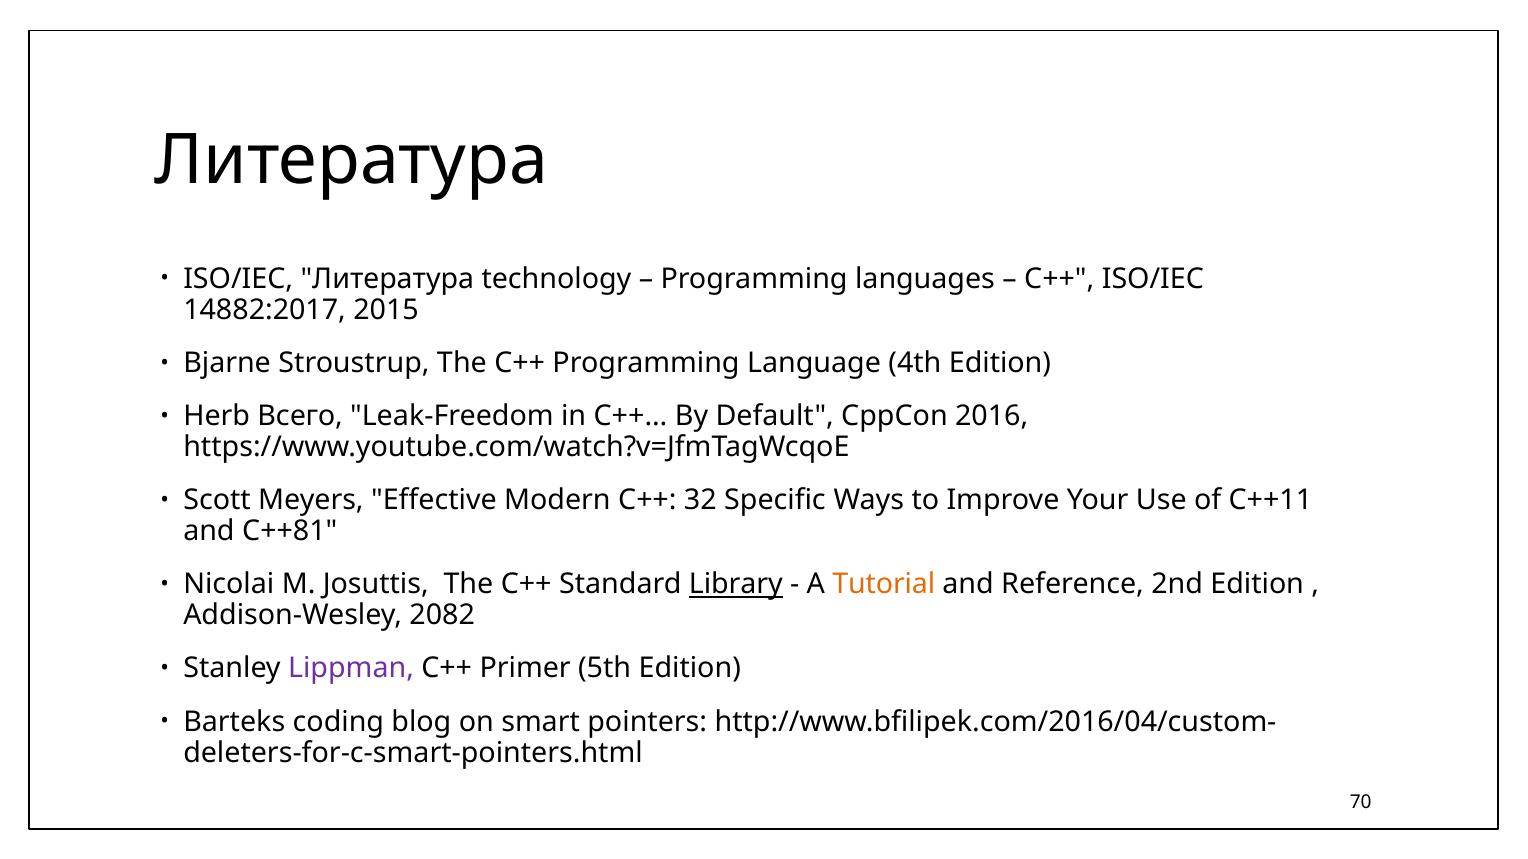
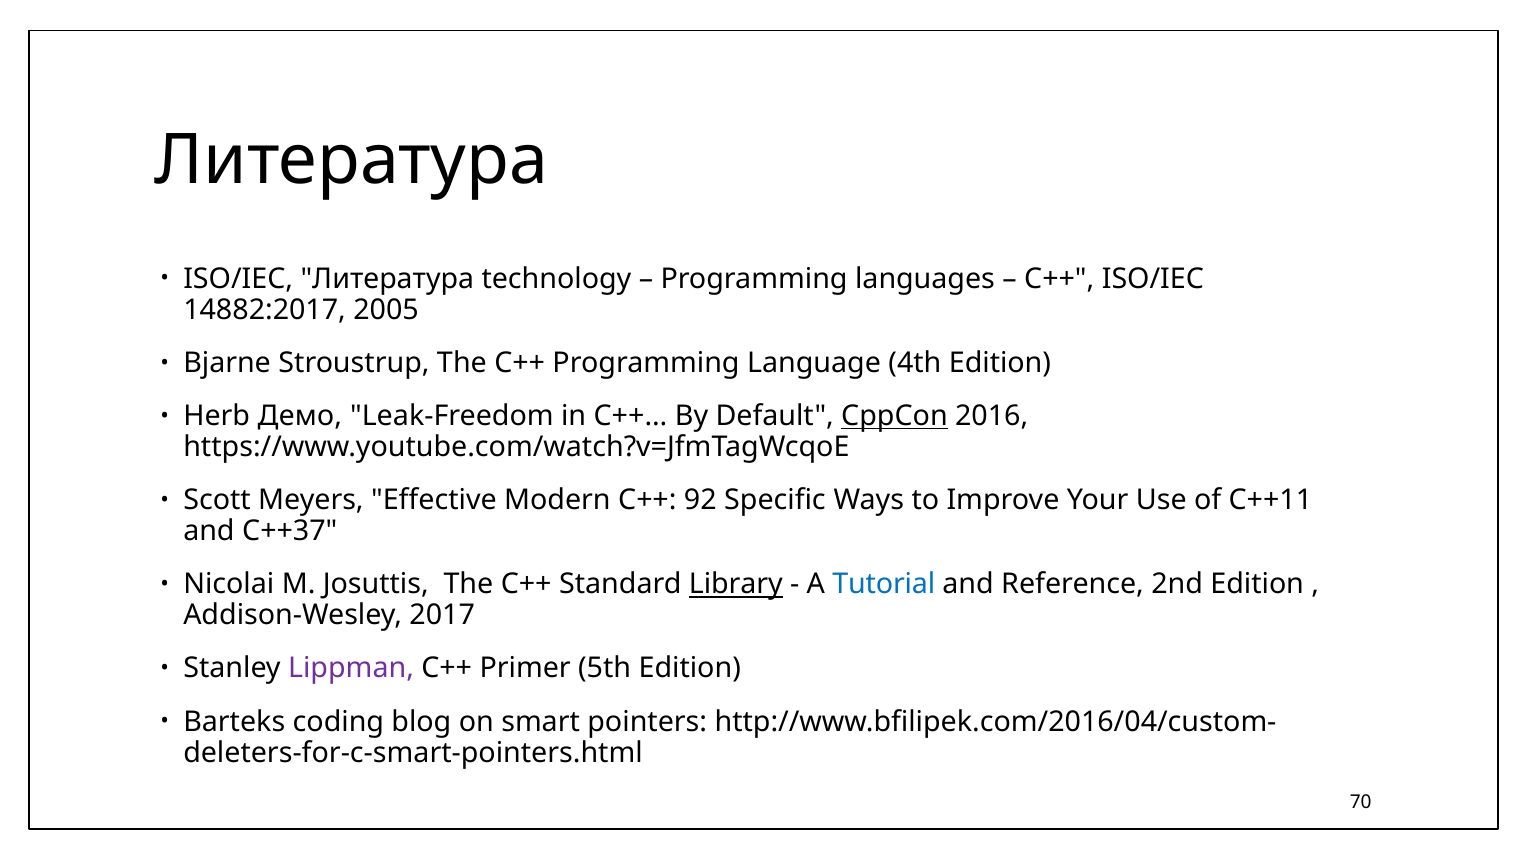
2015: 2015 -> 2005 (386, 310)
Всего: Всего -> Демо (300, 416)
CppCon underline: none -> present (894, 416)
32: 32 -> 92 (700, 501)
C++81: C++81 -> C++37 (290, 531)
Tutorial colour: orange -> blue (884, 585)
2082: 2082 -> 2017 (442, 616)
